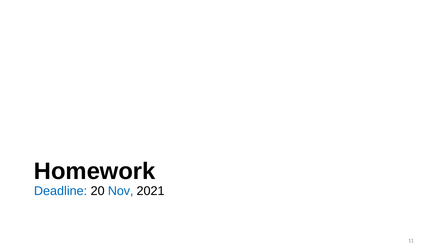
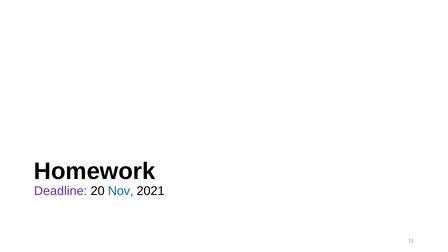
Deadline colour: blue -> purple (61, 191)
